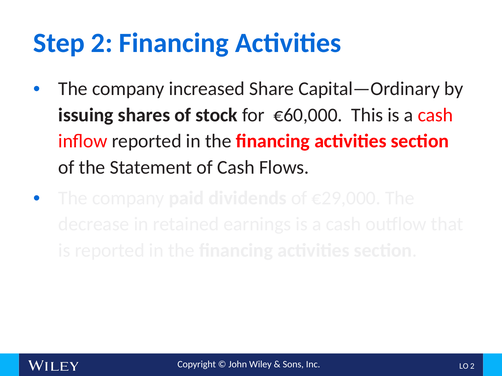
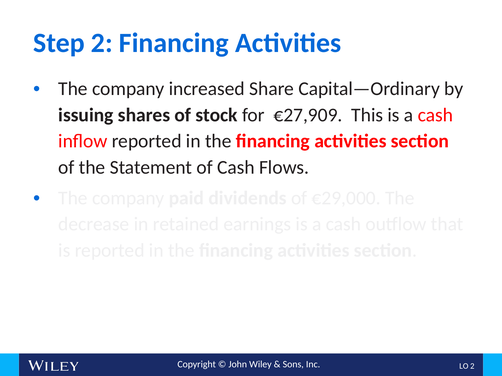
€60,000: €60,000 -> €27,909 (308, 115)
